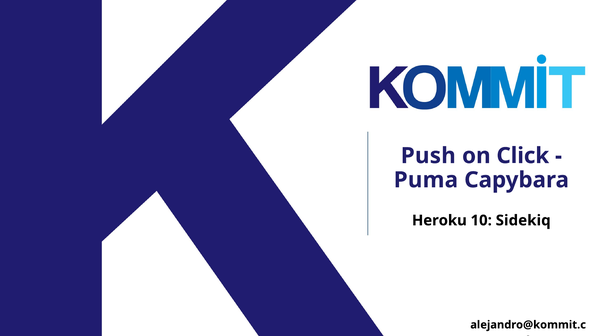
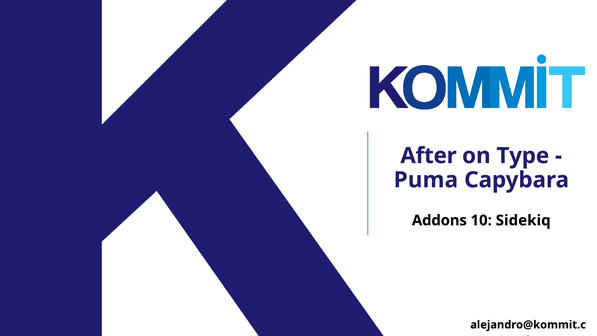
Push: Push -> After (429, 156)
Click: Click -> Type (523, 156)
Heroku: Heroku -> Addons (439, 220)
